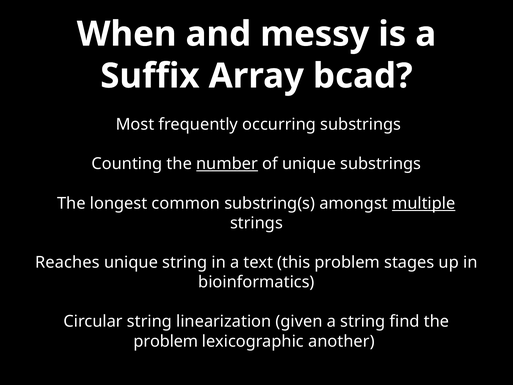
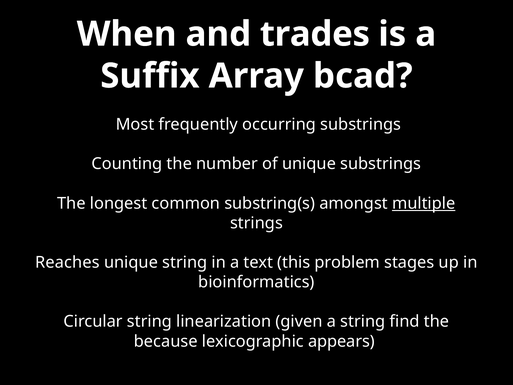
messy: messy -> trades (315, 34)
number underline: present -> none (227, 164)
problem: problem -> because (166, 341)
another: another -> appears (341, 341)
